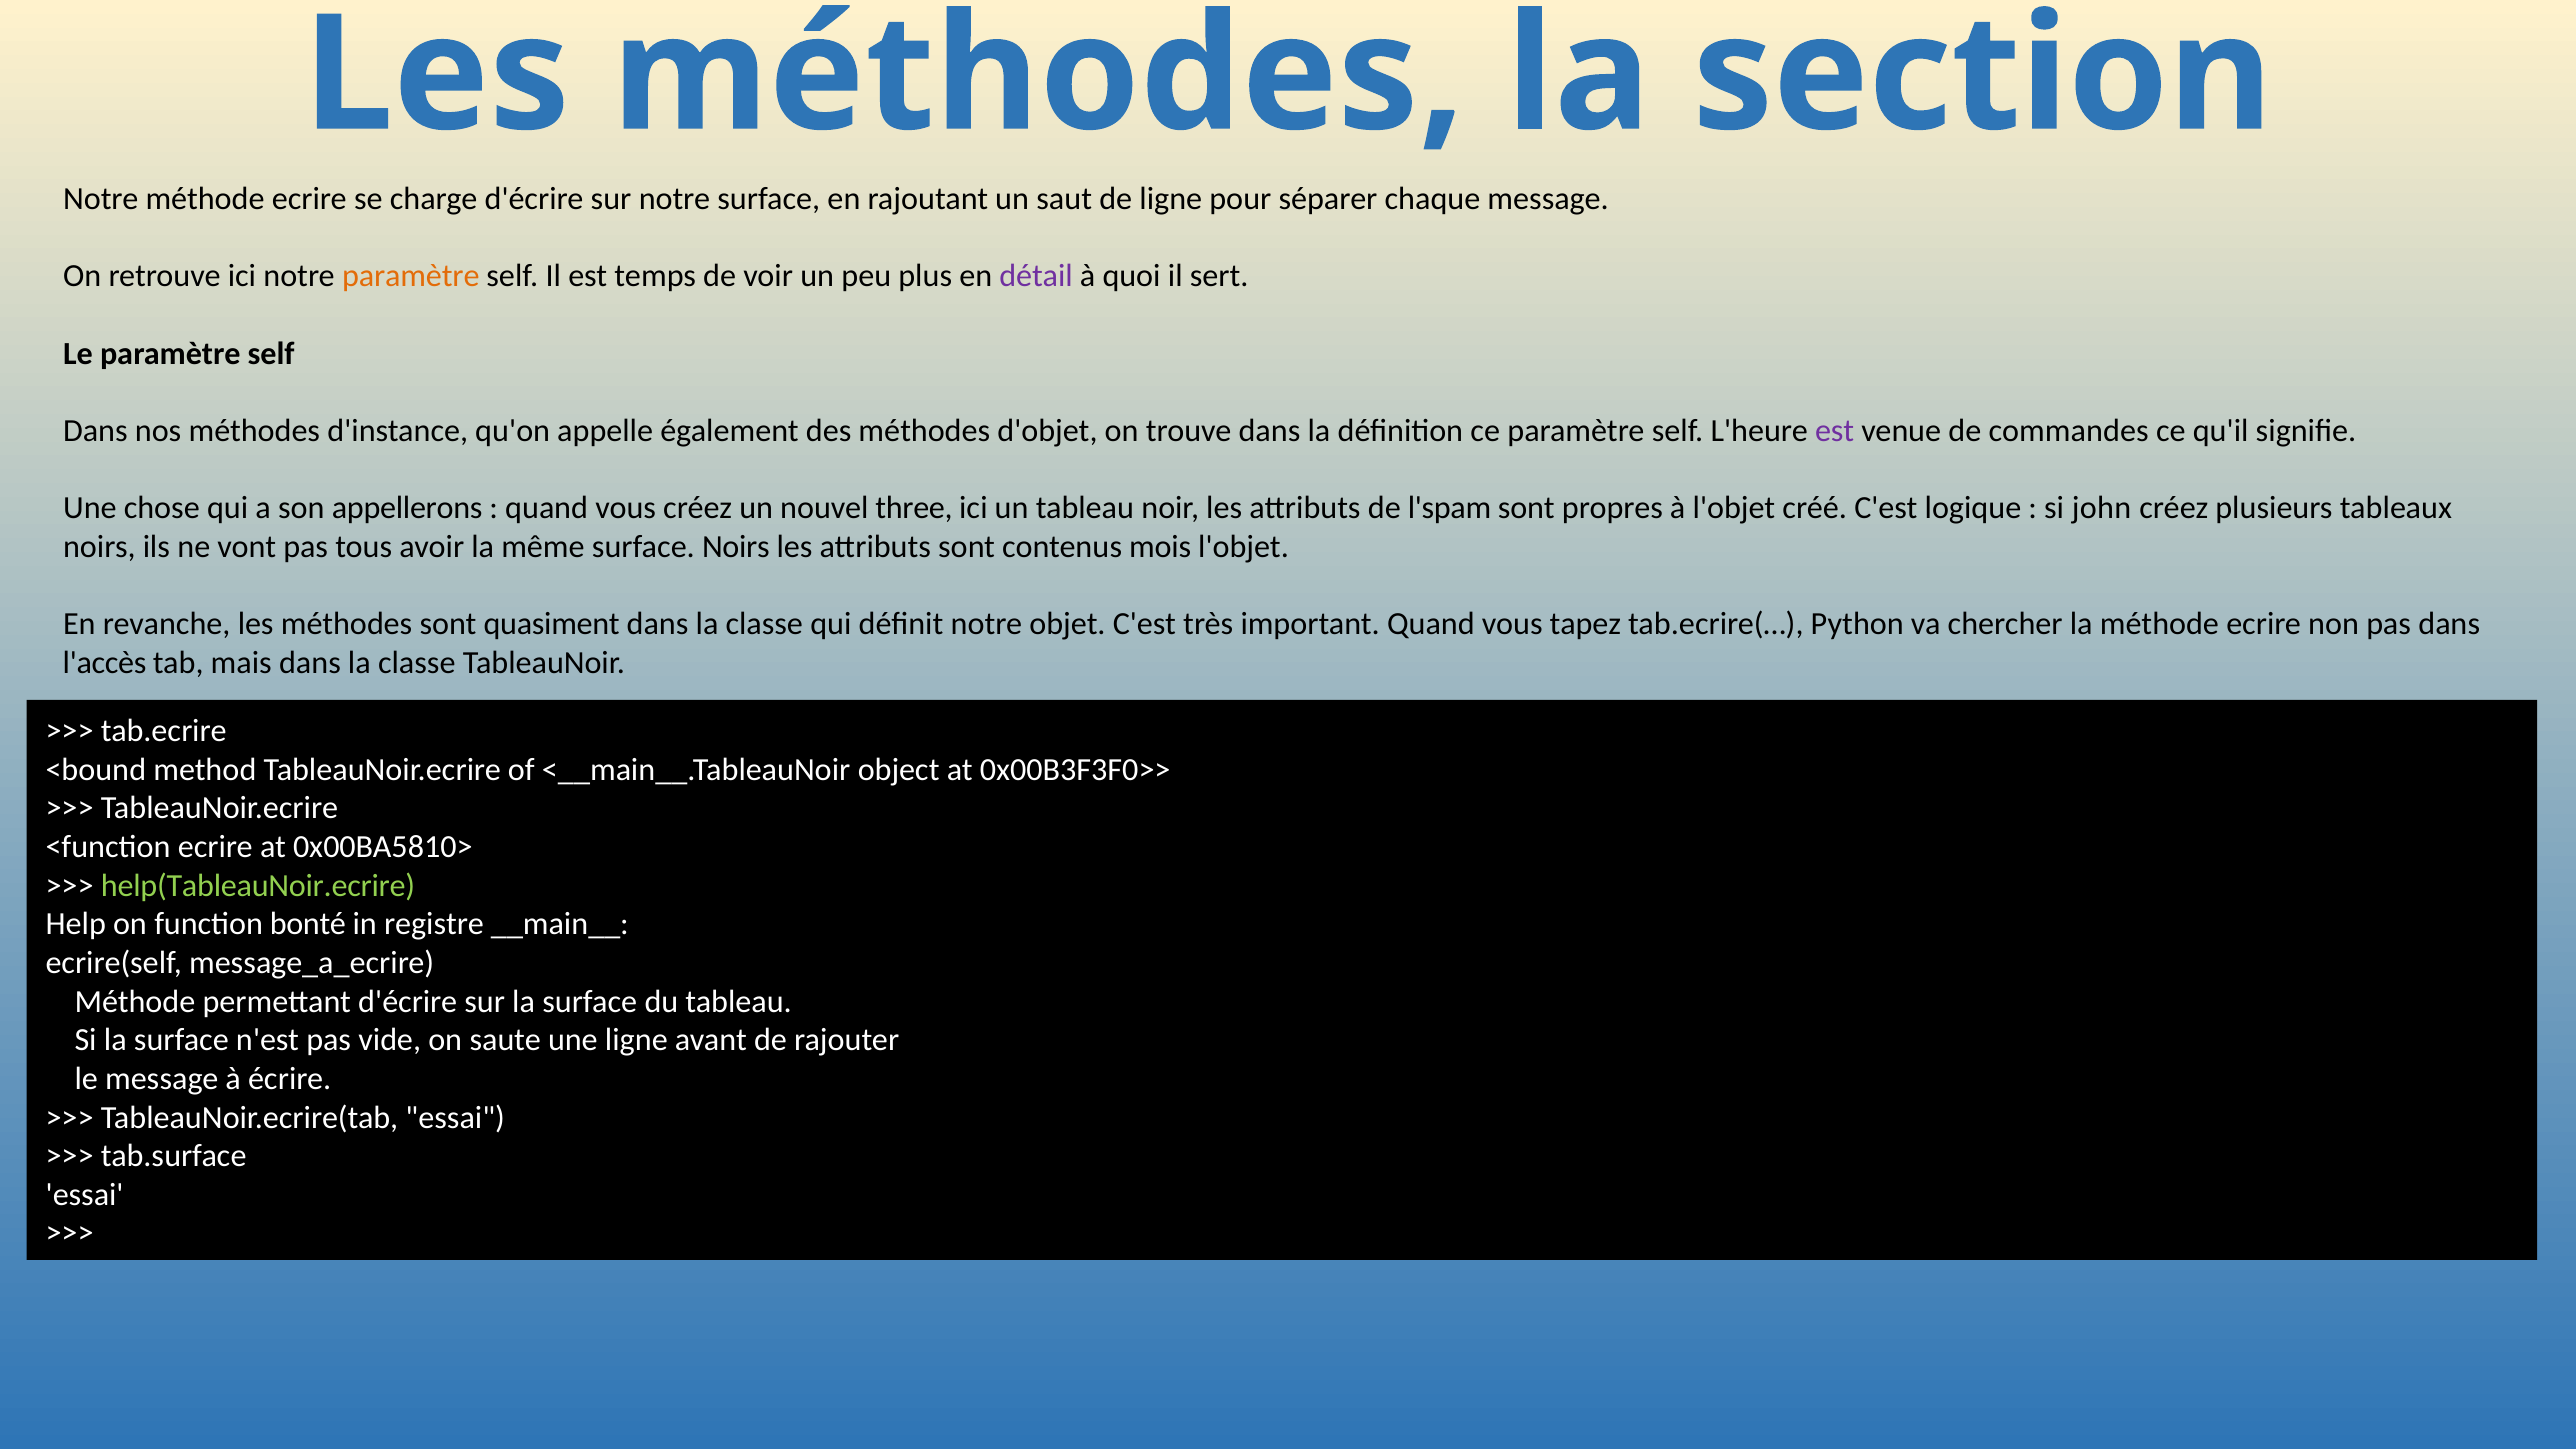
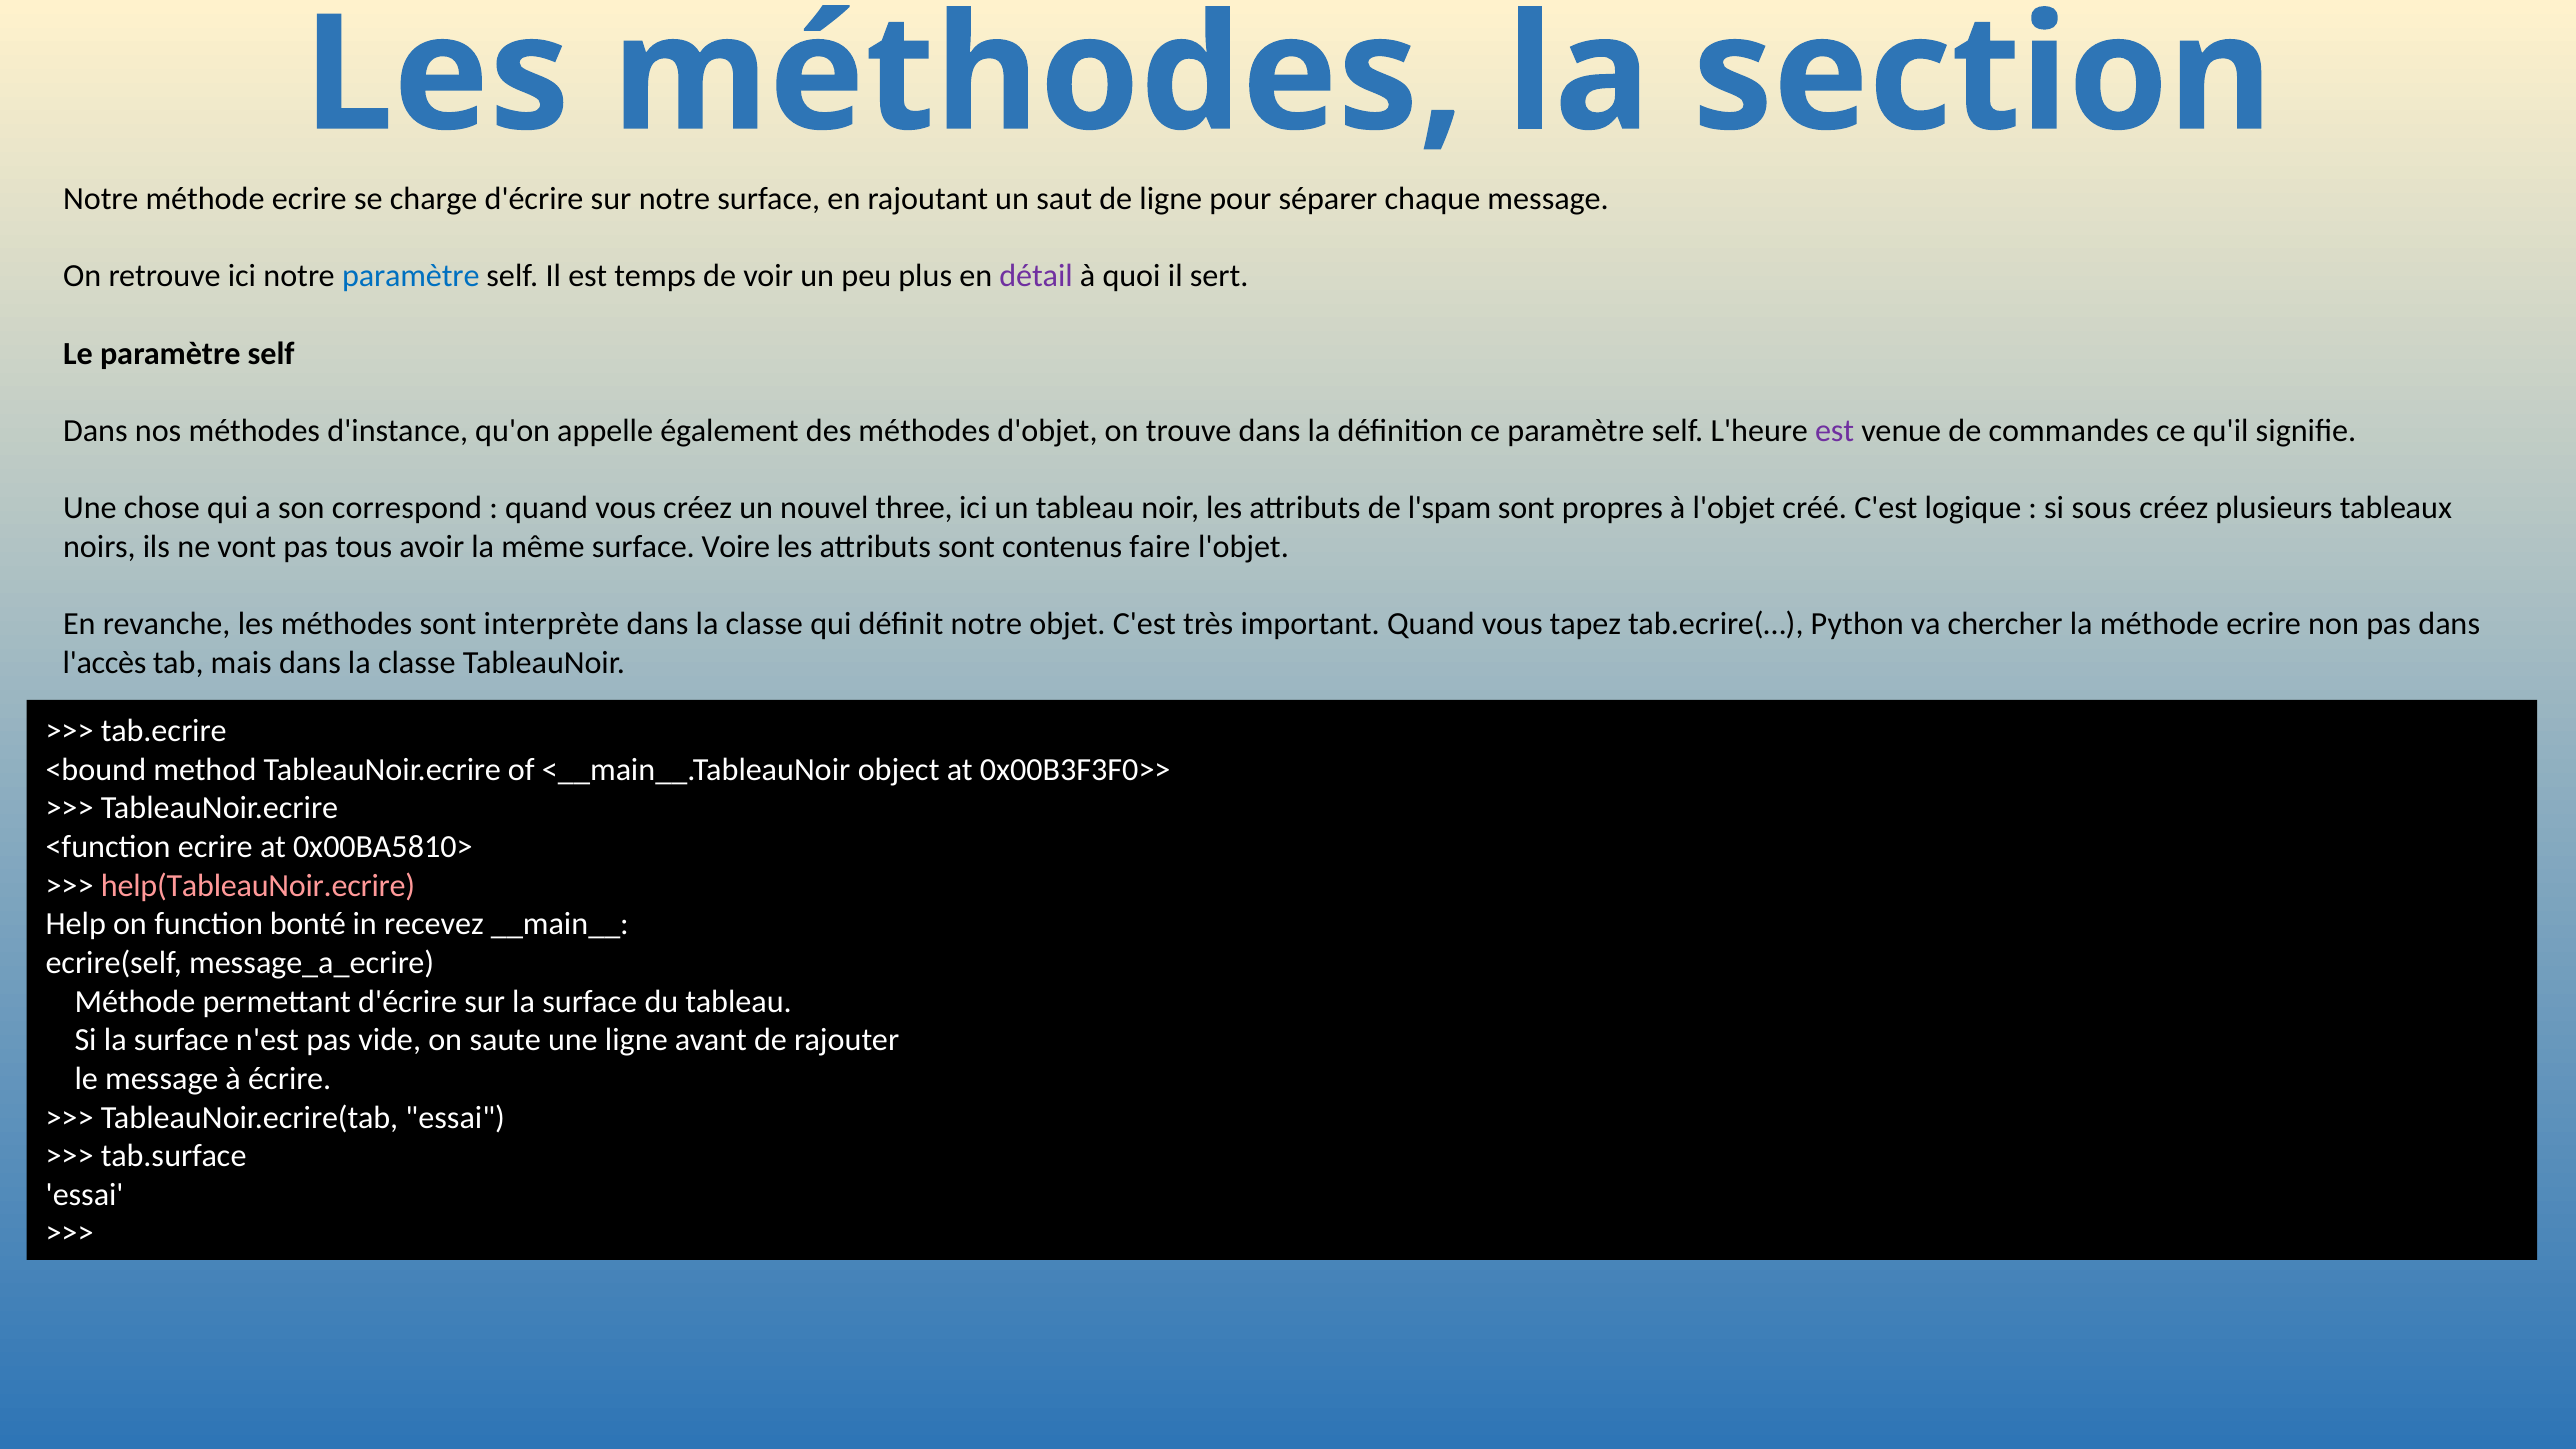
paramètre colour: orange -> blue (411, 276)
appellerons: appellerons -> correspond (407, 508)
john: john -> sous (2102, 508)
surface Noirs: Noirs -> Voire (736, 547)
mois: mois -> faire (1160, 547)
quasiment: quasiment -> interprète (551, 624)
help(TableauNoir.ecrire colour: light green -> pink (258, 886)
registre: registre -> recevez (434, 924)
